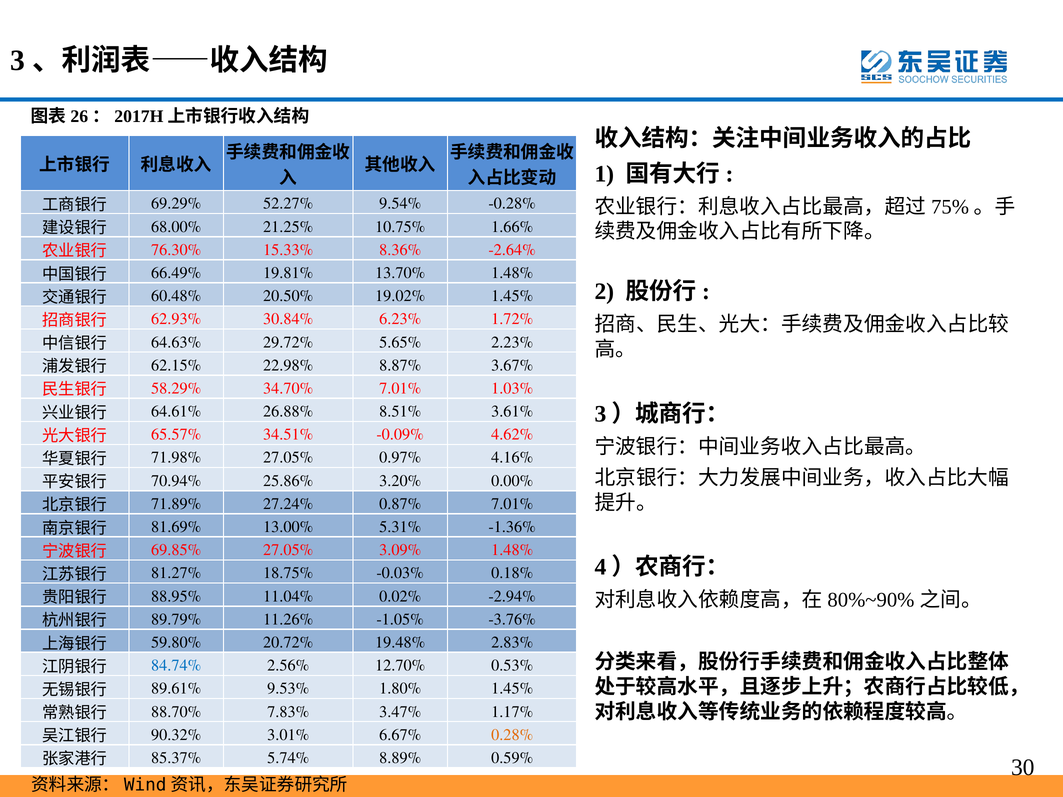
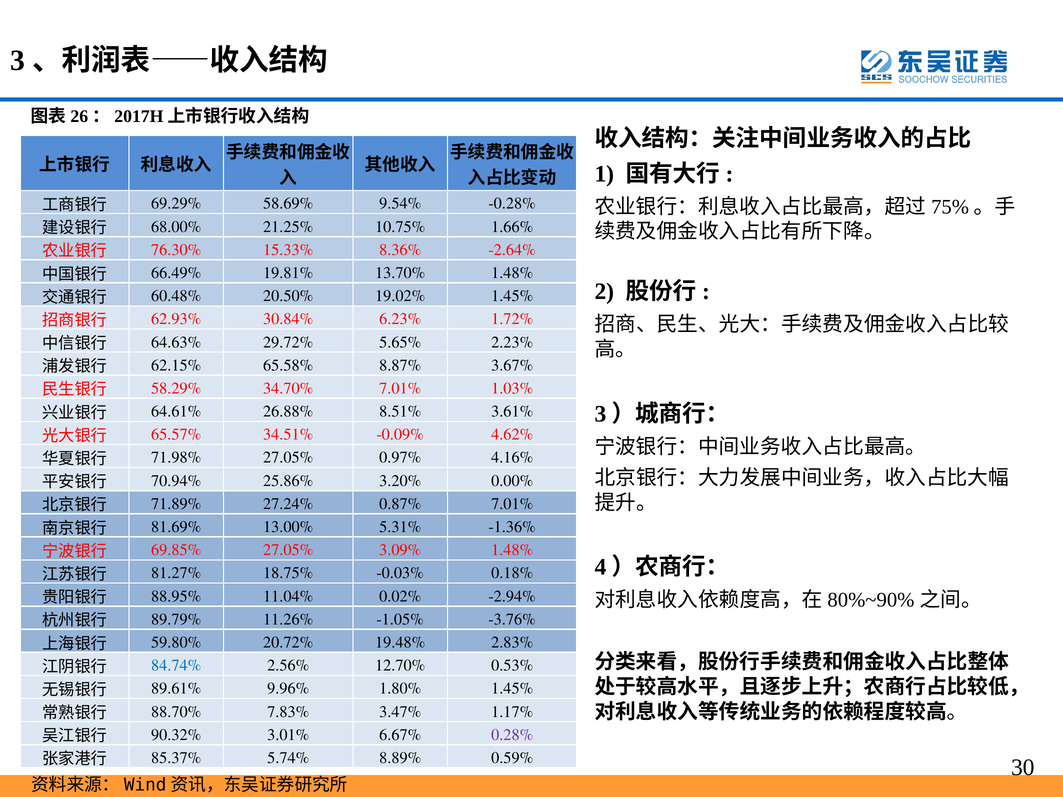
52.27%: 52.27% -> 58.69% (288, 204)
22.98%: 22.98% -> 65.58% (288, 365)
9.53%: 9.53% -> 9.96% (288, 689)
0.28% colour: orange -> purple (512, 735)
